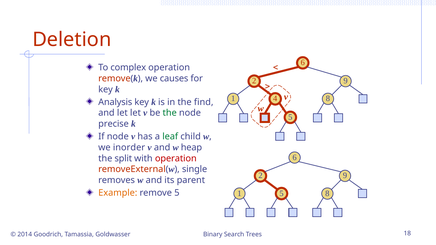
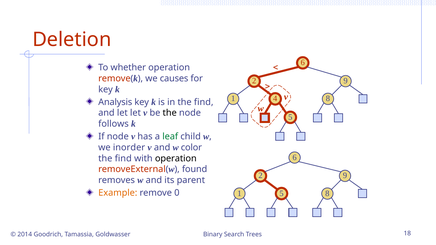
complex: complex -> whether (128, 68)
the colour: green -> black (170, 113)
precise: precise -> follows (114, 124)
heap: heap -> color (191, 148)
split: split -> find (123, 159)
operation colour: red -> black (176, 159)
single: single -> found (195, 169)
remove 5: 5 -> 0 (177, 193)
